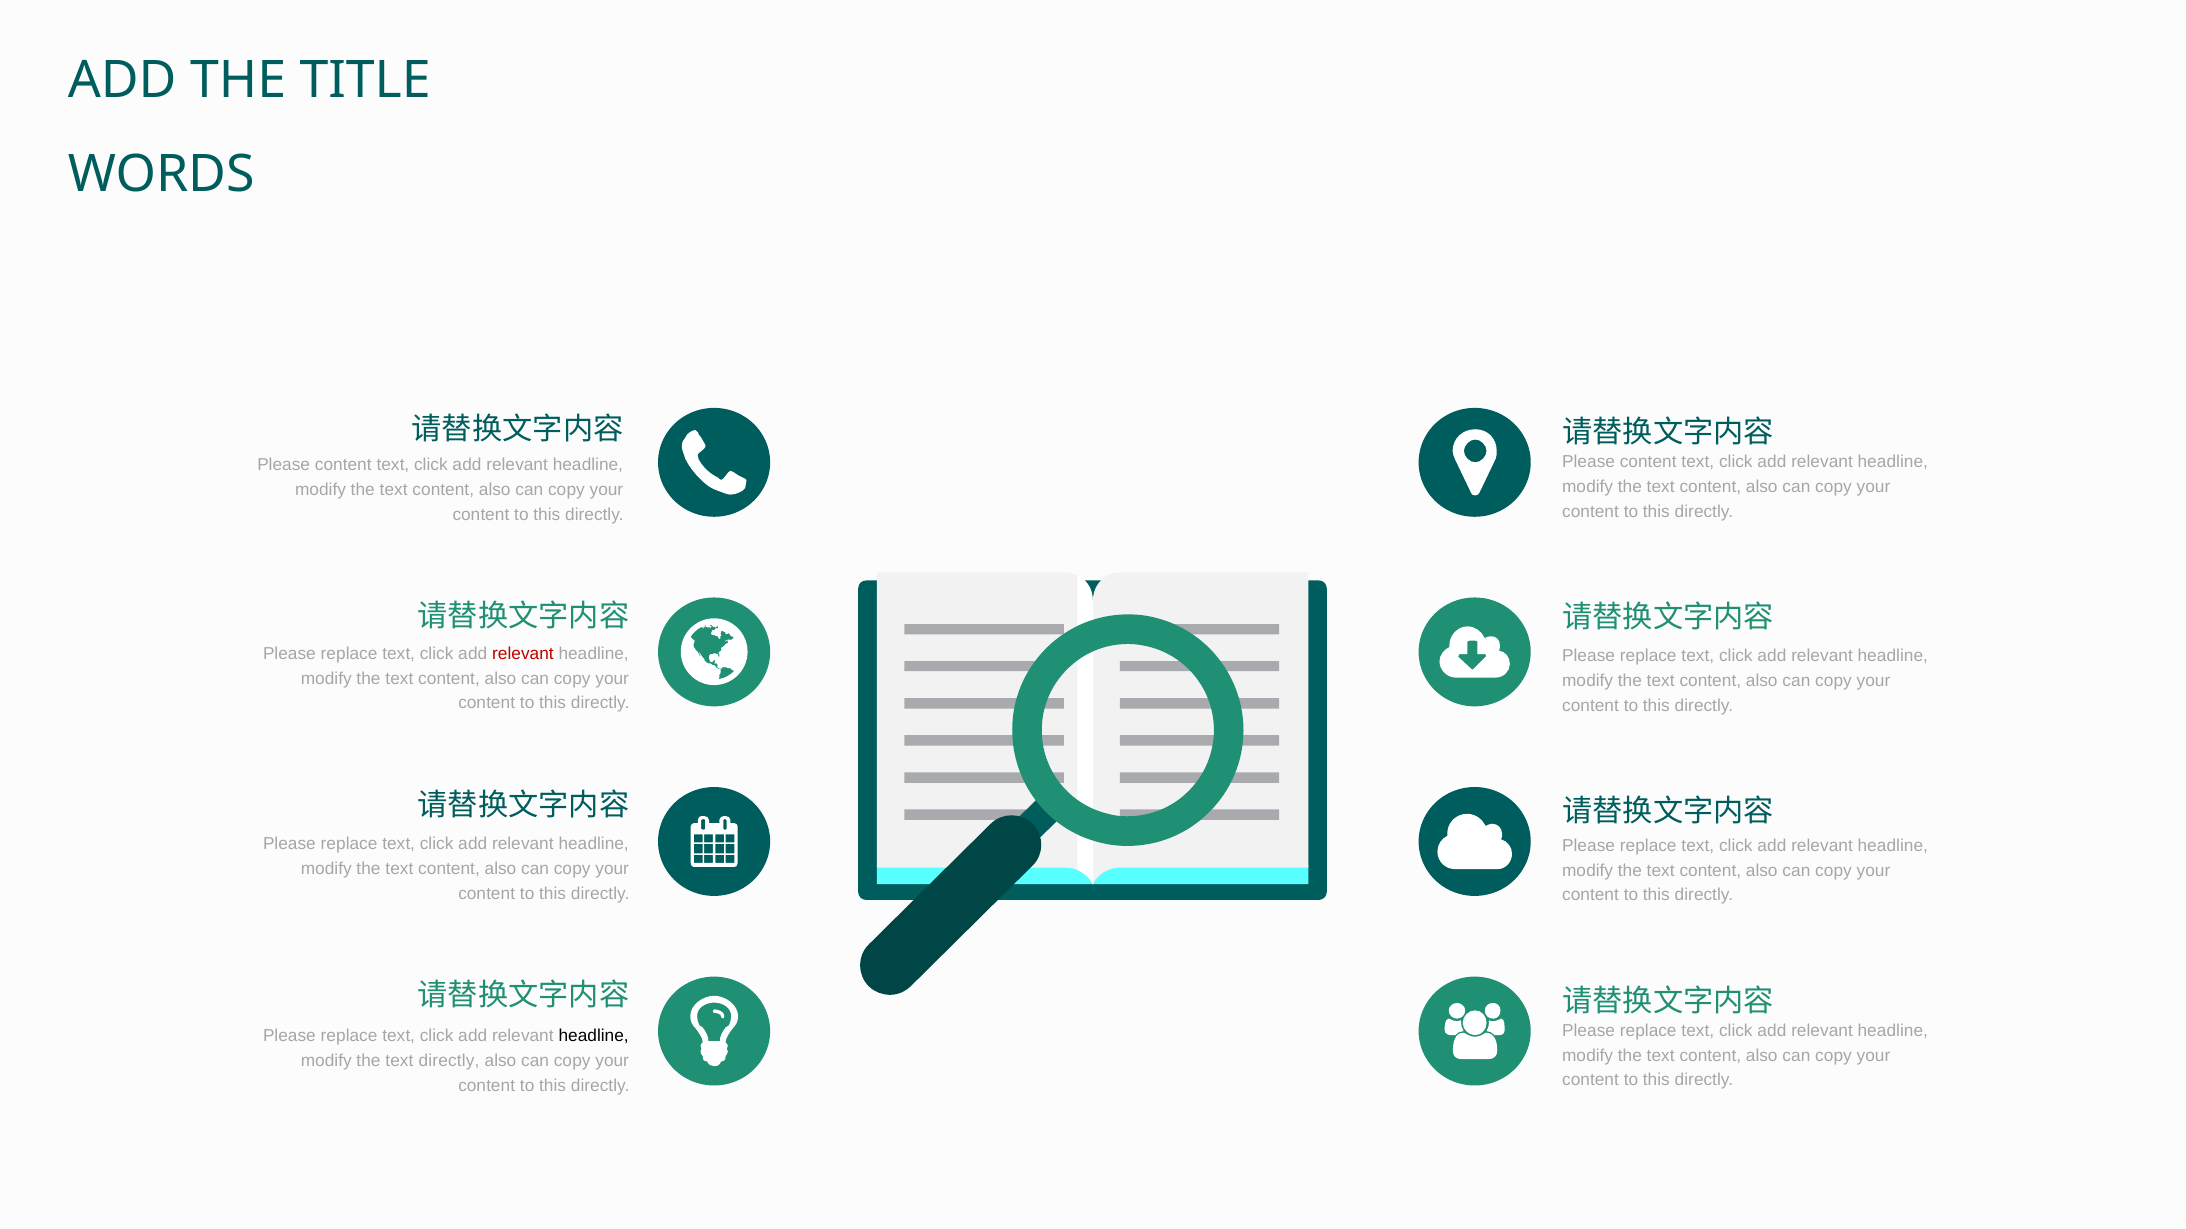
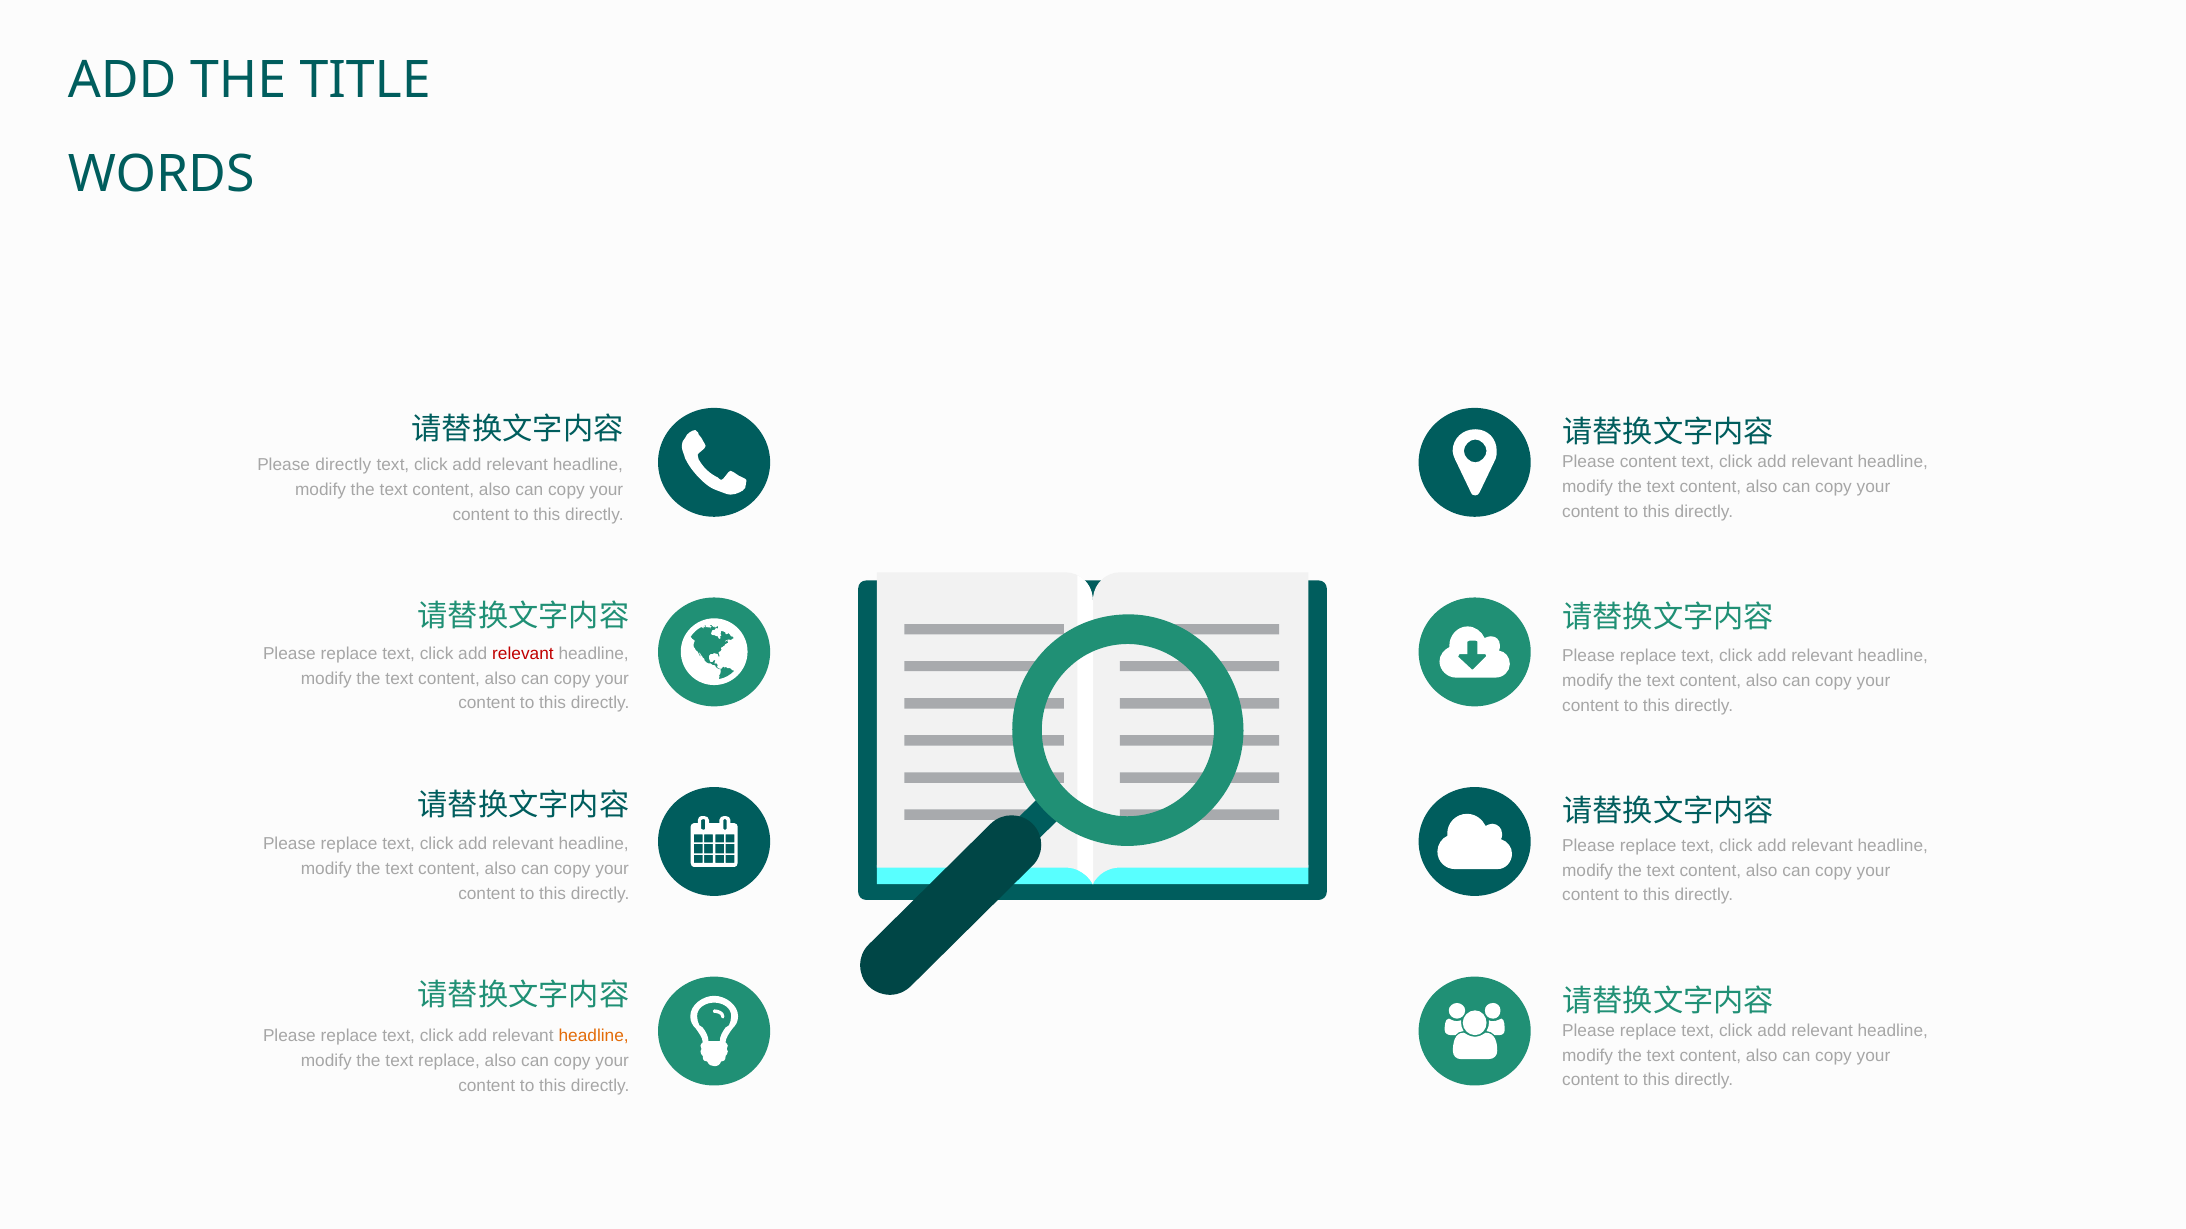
content: content -> directly (343, 465)
headline colour: black -> orange (594, 1036)
text directly: directly -> replace (449, 1061)
